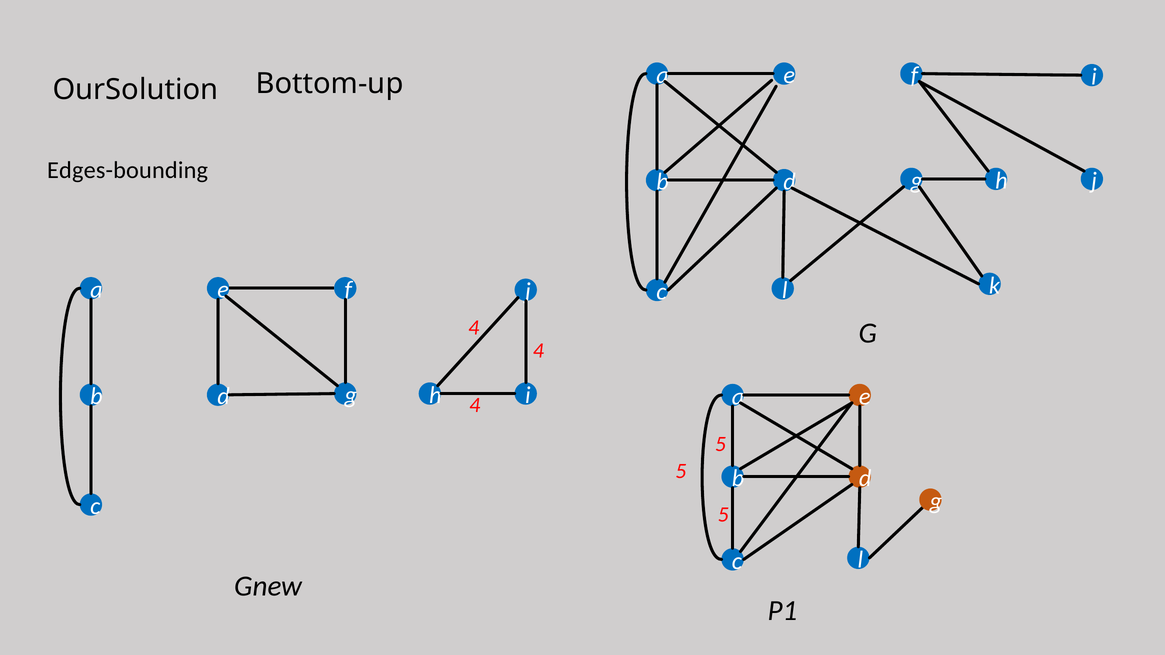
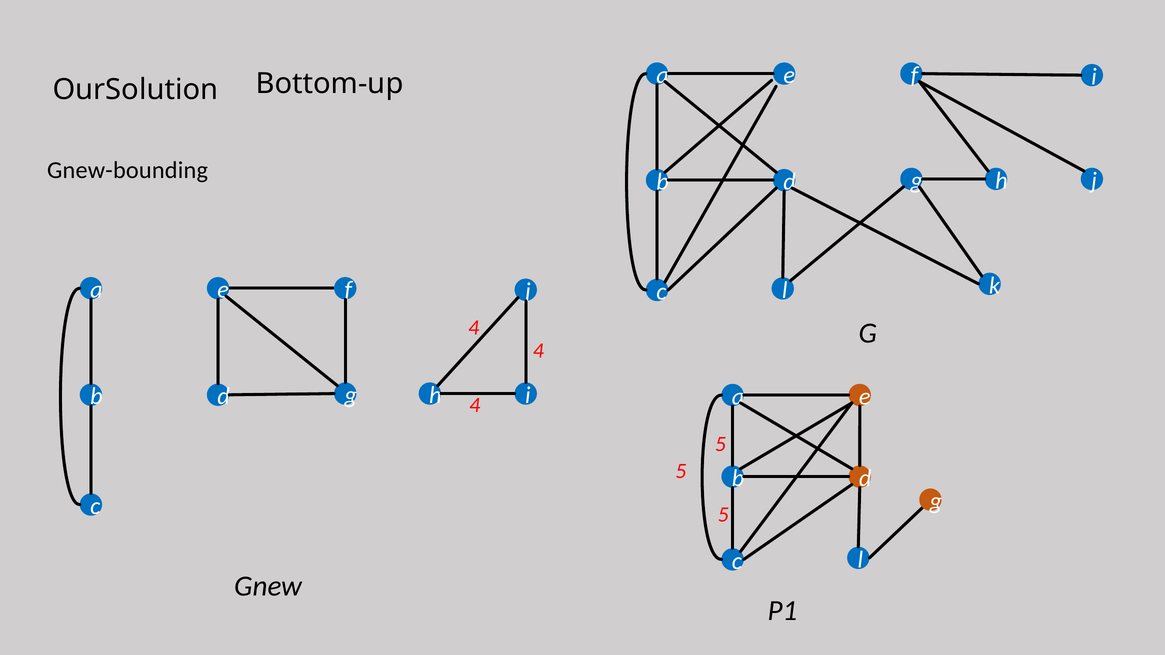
Edges-bounding: Edges-bounding -> Gnew-bounding (128, 170)
